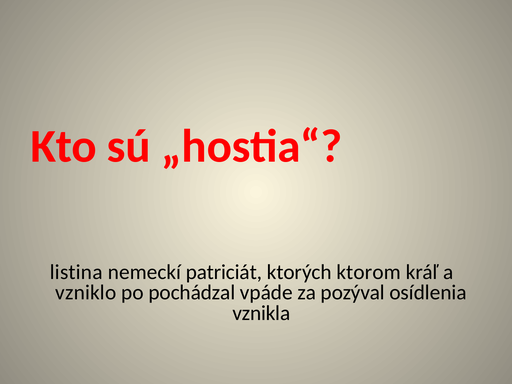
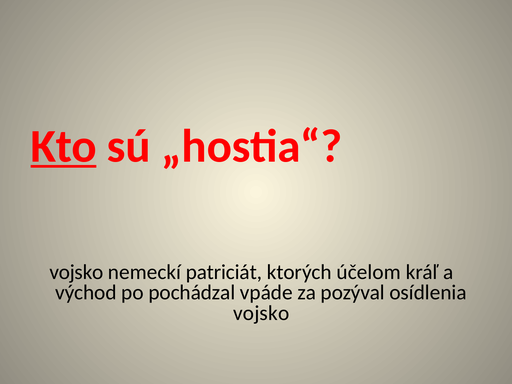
Kto underline: none -> present (64, 146)
listina: listina -> vojsko (76, 272)
ktorom: ktorom -> účelom (369, 272)
vzniklo: vzniklo -> východ (86, 292)
vznikla: vznikla -> vojsko (261, 313)
